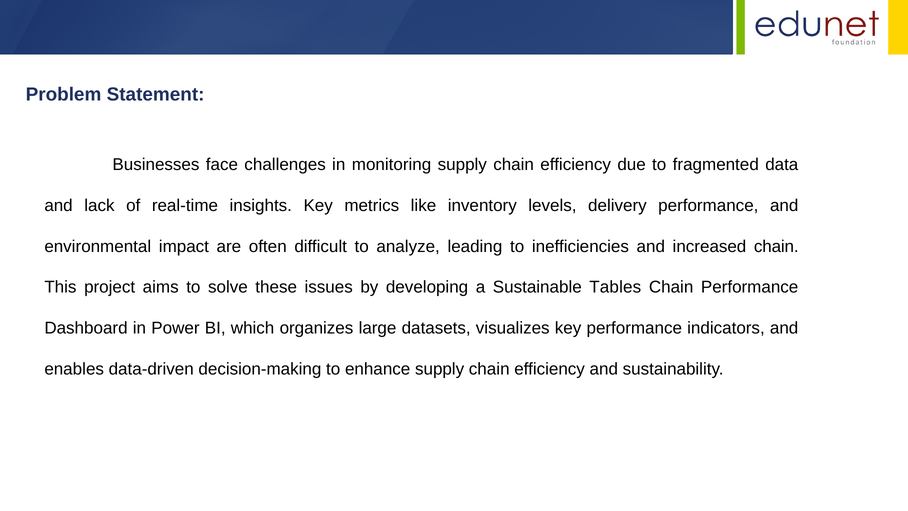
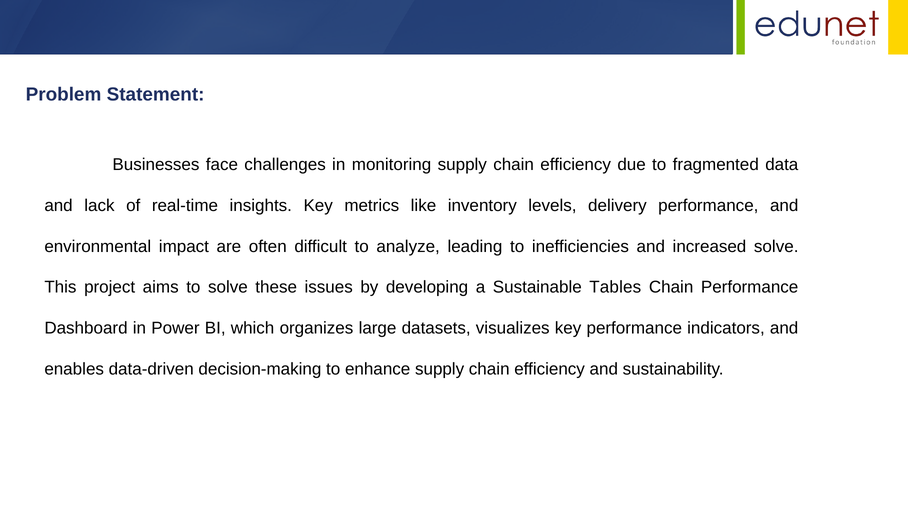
increased chain: chain -> solve (776, 246)
